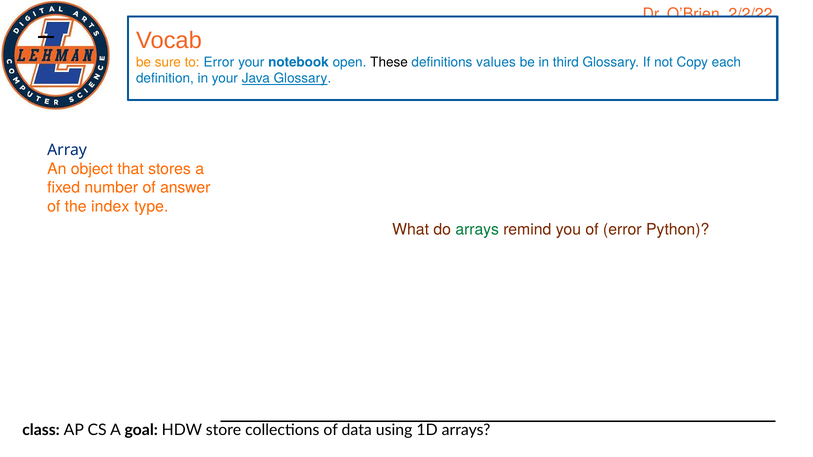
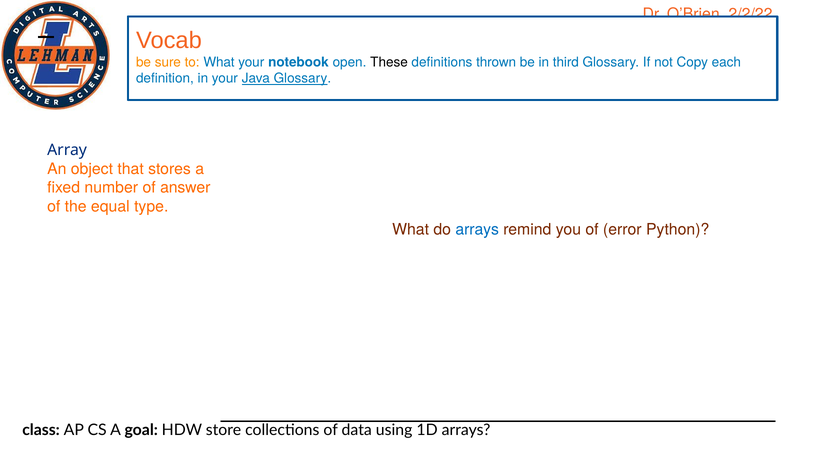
to Error: Error -> What (219, 62)
values: values -> thrown (496, 62)
index: index -> equal (110, 207)
arrays colour: green -> blue (477, 230)
